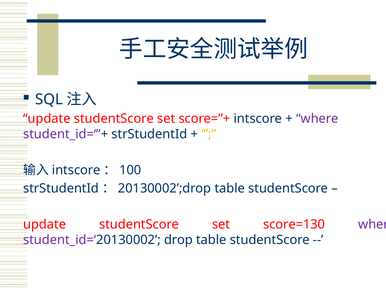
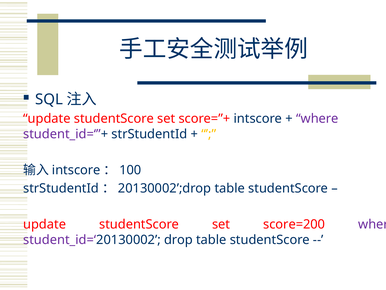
score=130: score=130 -> score=200 (294, 224)
